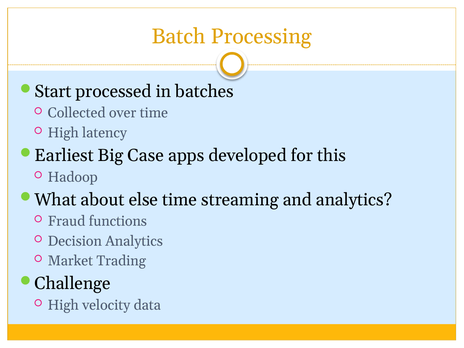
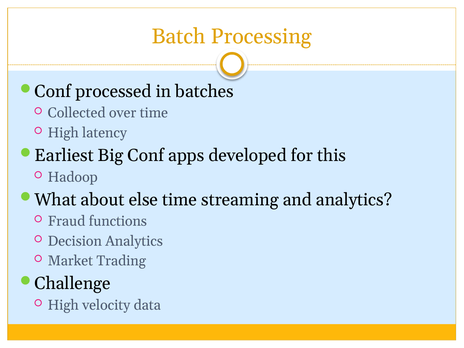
Start: Start -> Conf (53, 91)
Big Case: Case -> Conf (146, 155)
